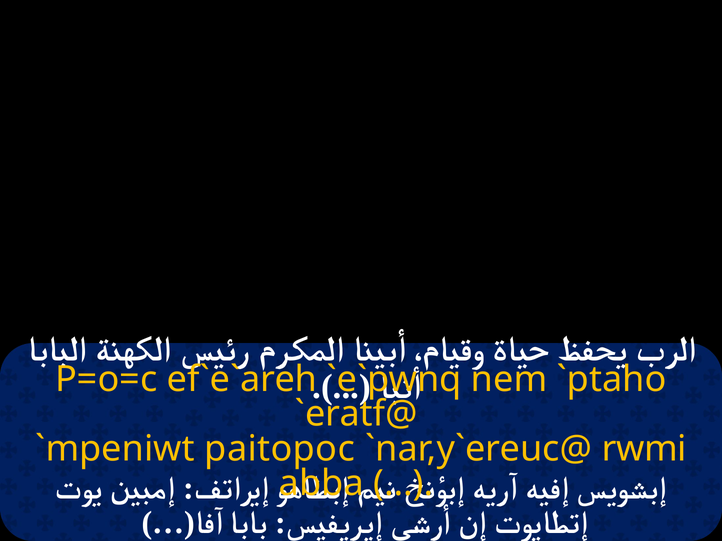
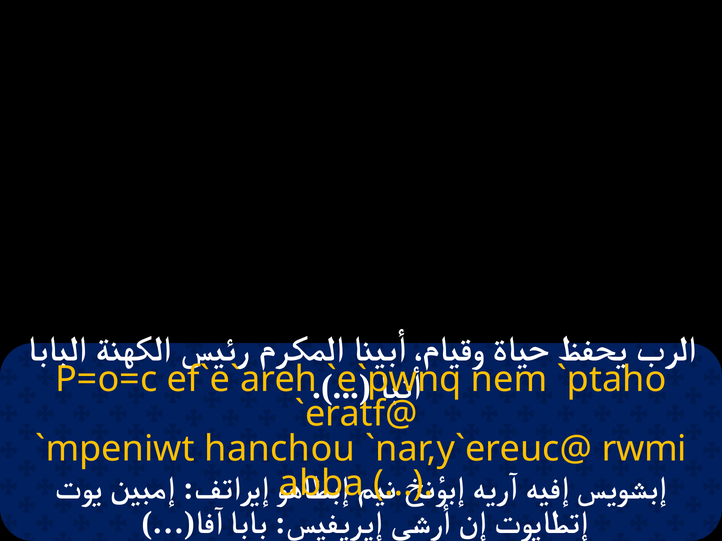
paitopoc: paitopoc -> hanchou (280, 449)
